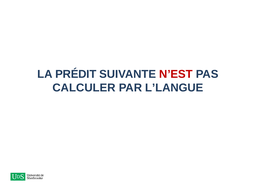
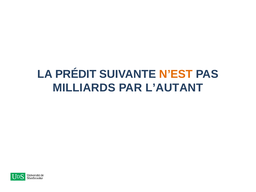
N’EST colour: red -> orange (176, 74)
CALCULER: CALCULER -> MILLIARDS (84, 88)
L’LANGUE: L’LANGUE -> L’AUTANT (174, 88)
